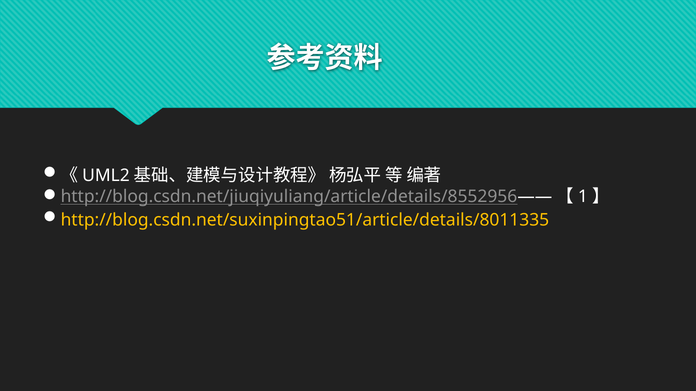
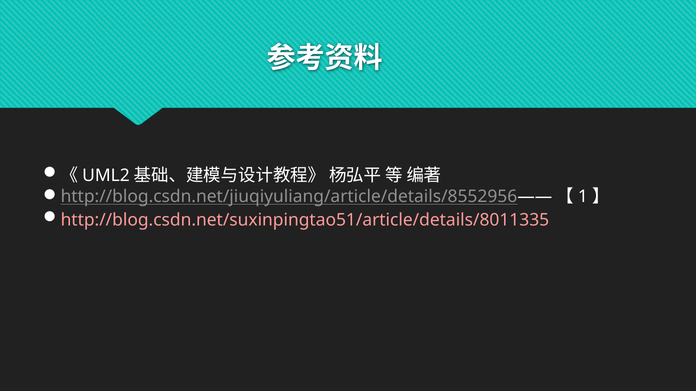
http://blog.csdn.net/suxinpingtao51/article/details/8011335 colour: yellow -> pink (305, 220)
